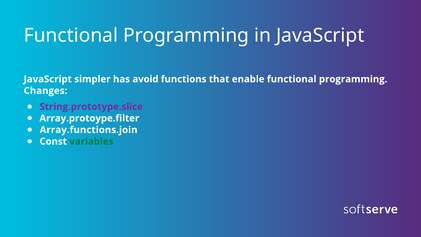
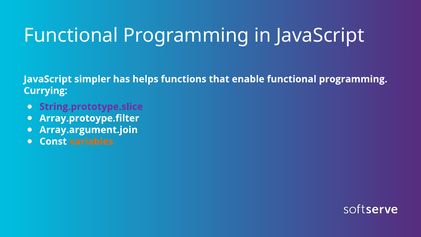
avoid: avoid -> helps (145, 79)
Changes: Changes -> Currying (46, 91)
Array.functions.join: Array.functions.join -> Array.argument.join (89, 130)
variables colour: green -> orange (91, 141)
